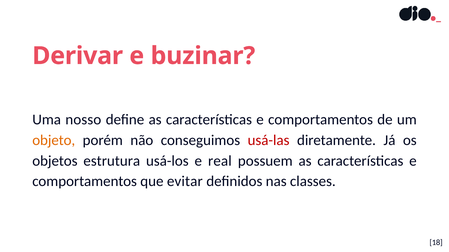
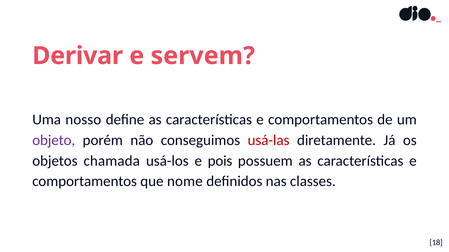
buzinar: buzinar -> servem (203, 56)
objeto colour: orange -> purple (54, 140)
estrutura: estrutura -> chamada (112, 161)
real: real -> pois (220, 161)
evitar: evitar -> nome (185, 182)
